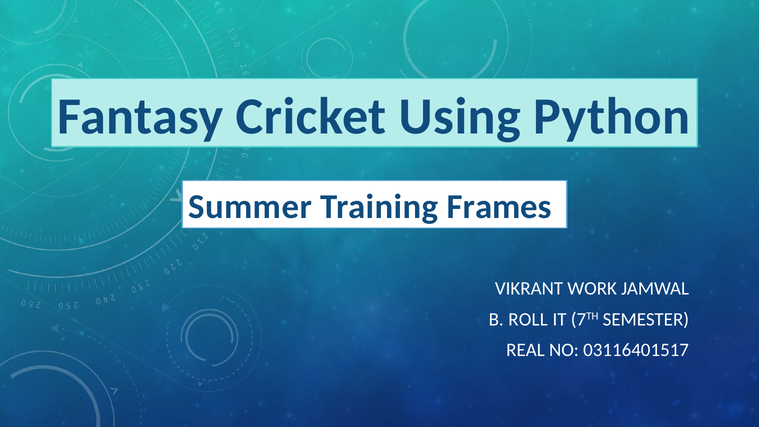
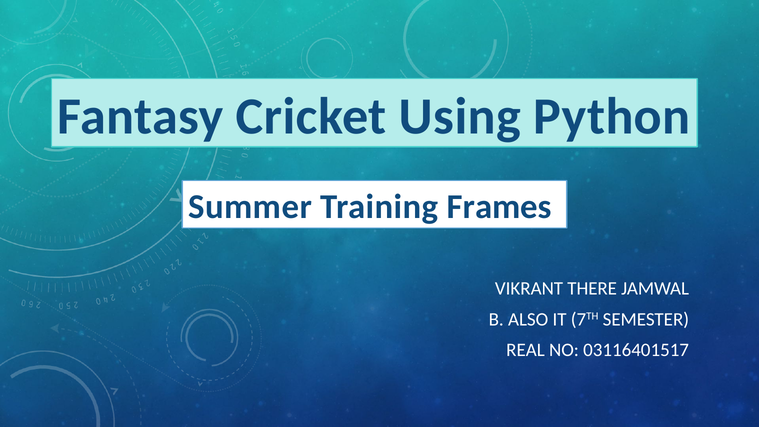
WORK: WORK -> THERE (592, 289)
ROLL: ROLL -> ALSO (528, 319)
